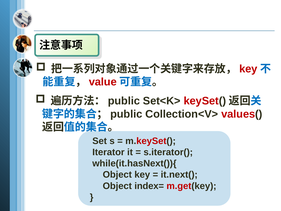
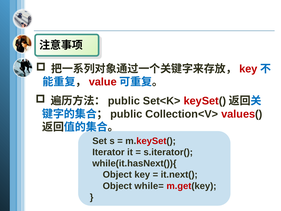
index=: index= -> while= (149, 186)
